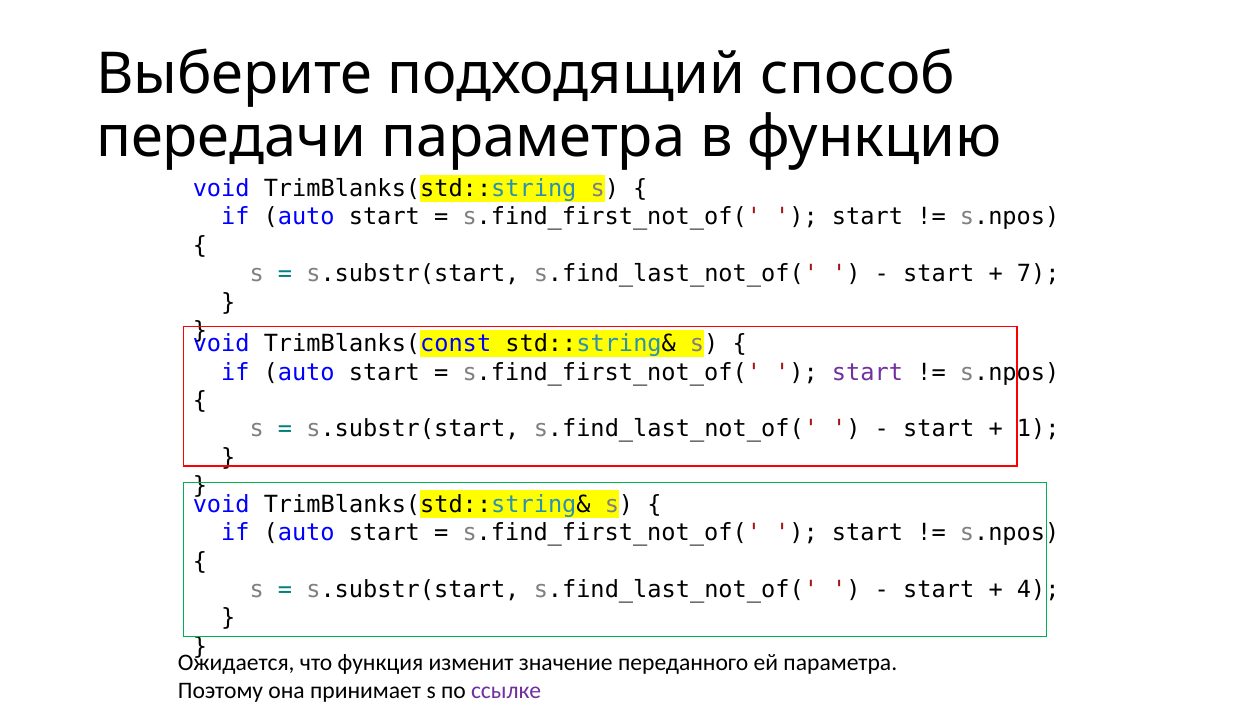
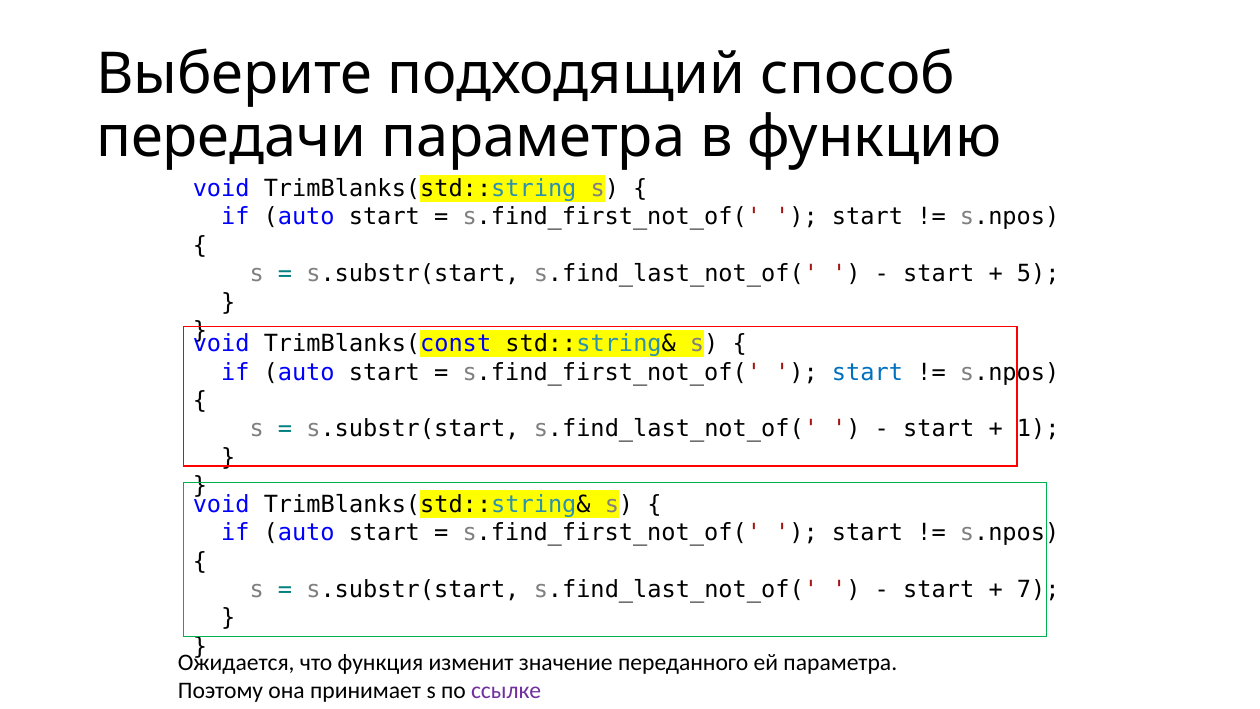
7: 7 -> 5 (1038, 274)
start colour: purple -> blue (867, 372)
4: 4 -> 7 (1038, 589)
